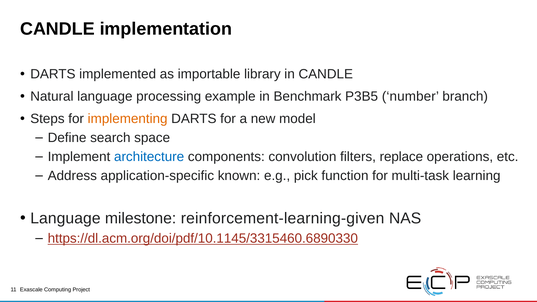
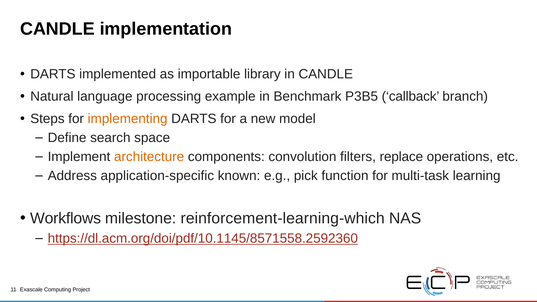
number: number -> callback (411, 97)
architecture colour: blue -> orange (149, 157)
Language: Language -> Workflows (66, 218)
reinforcement-learning-given: reinforcement-learning-given -> reinforcement-learning-which (283, 218)
https://dl.acm.org/doi/pdf/10.1145/3315460.6890330: https://dl.acm.org/doi/pdf/10.1145/3315460.6890330 -> https://dl.acm.org/doi/pdf/10.1145/8571558.2592360 (203, 238)
